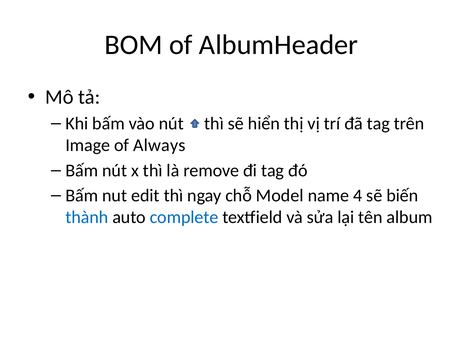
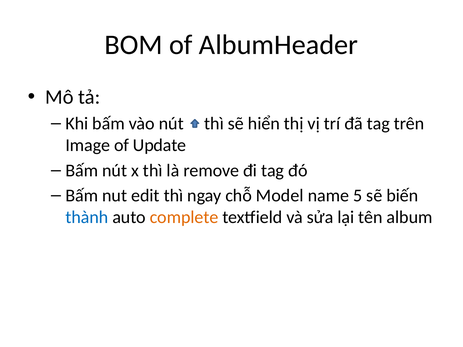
Always: Always -> Update (160, 145)
4: 4 -> 5 (358, 196)
complete colour: blue -> orange (184, 217)
